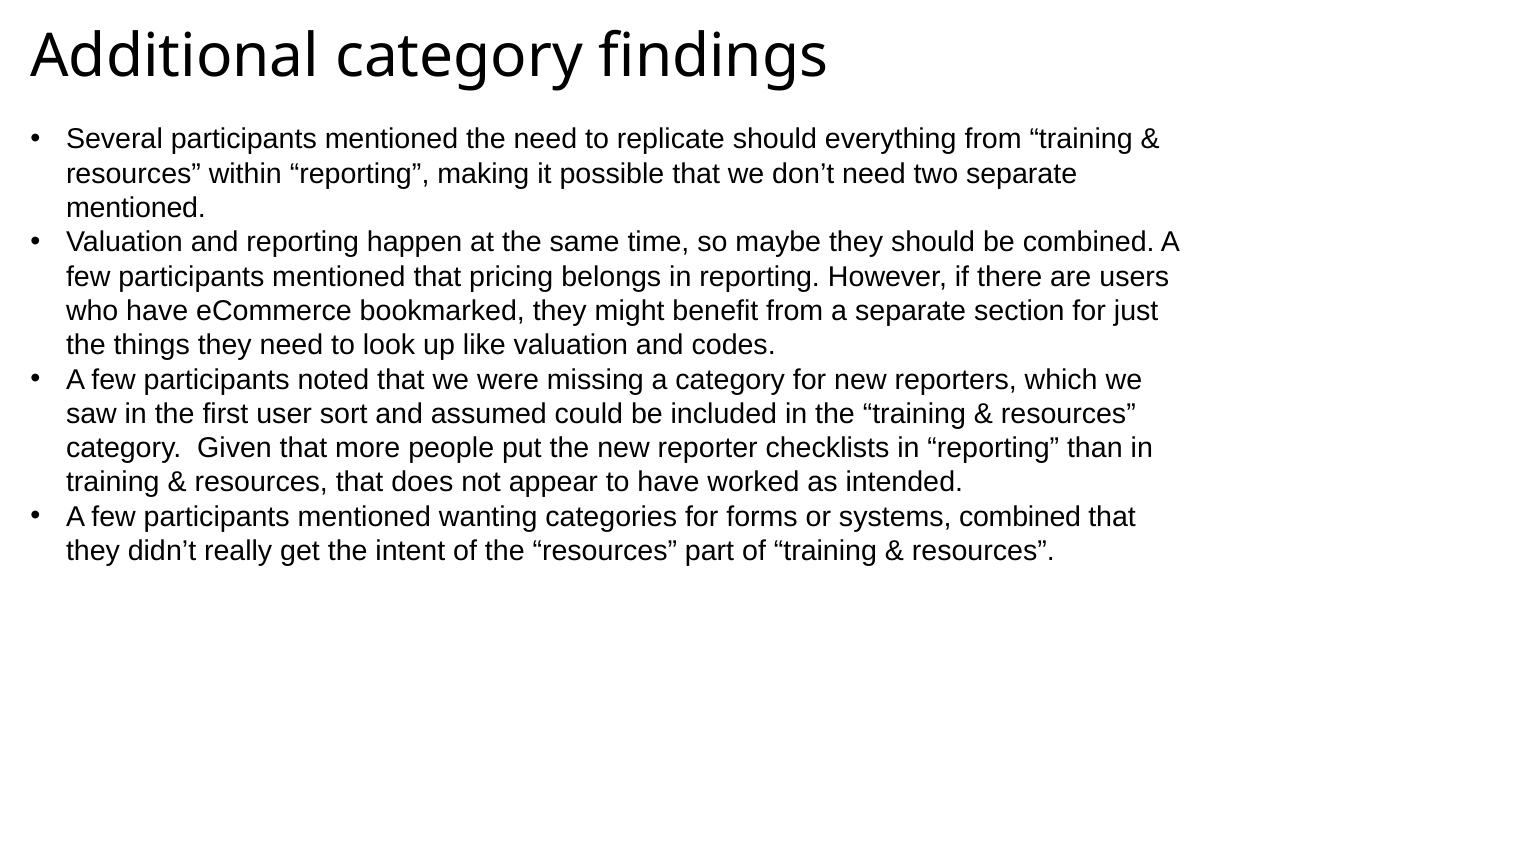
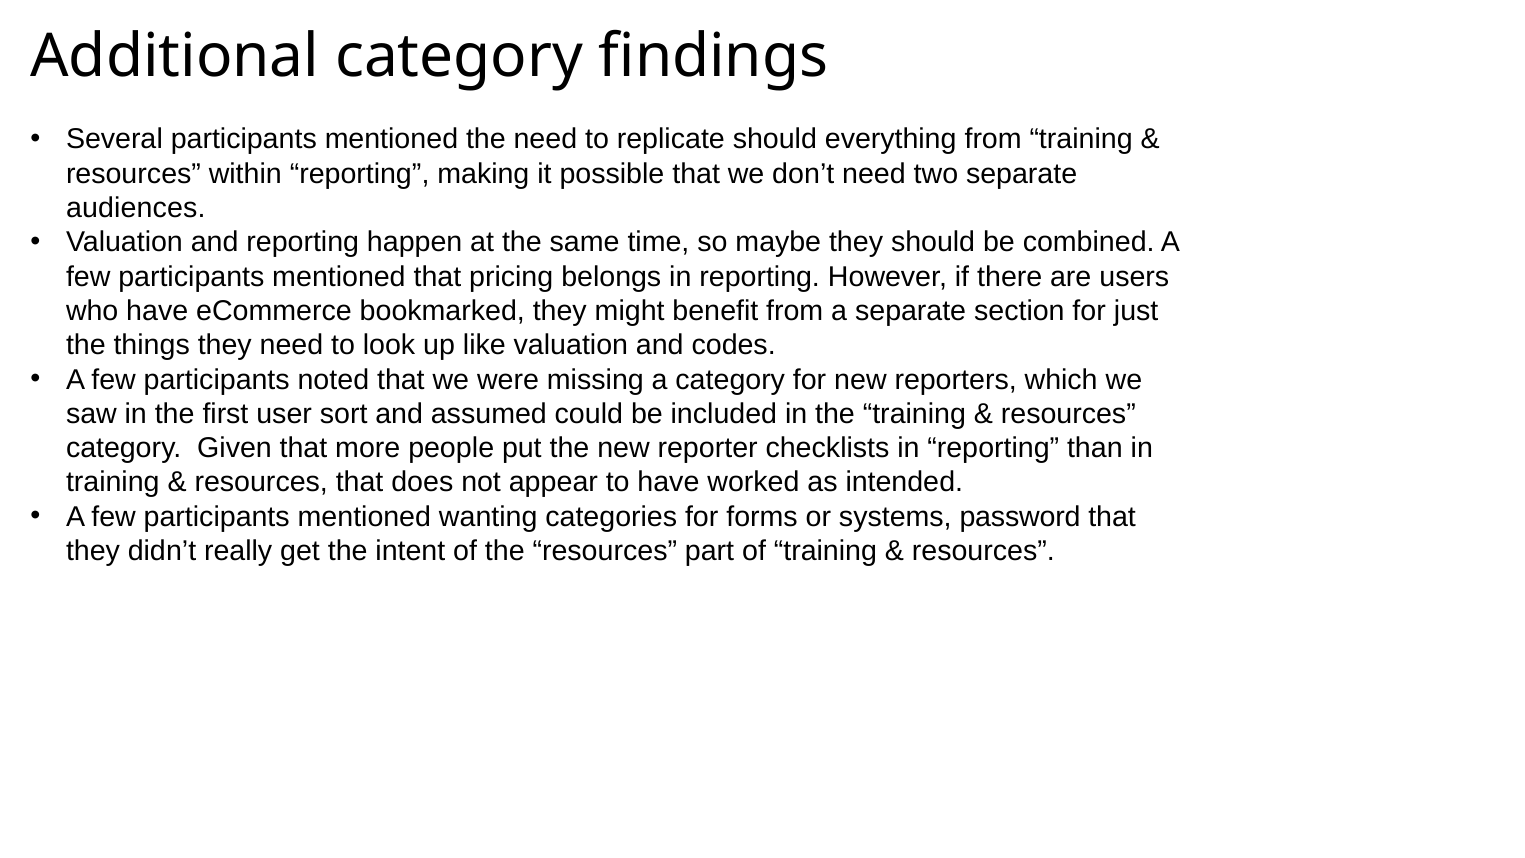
mentioned: mentioned -> audiences (136, 208)
systems combined: combined -> password (1020, 517)
